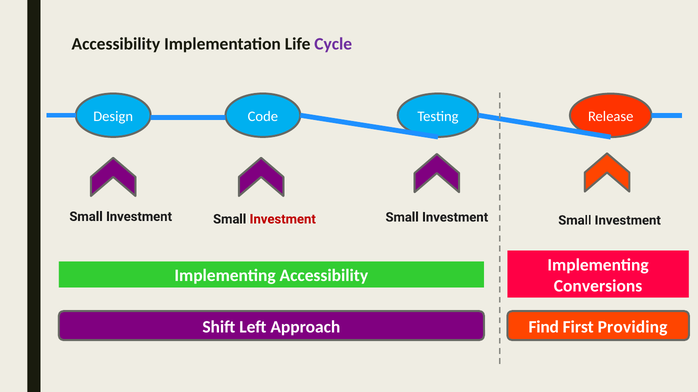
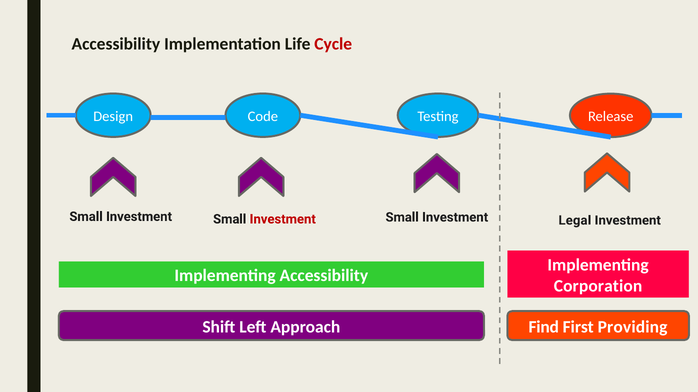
Cycle colour: purple -> red (333, 44)
Small: Small -> Legal (575, 221)
Conversions: Conversions -> Corporation (598, 286)
